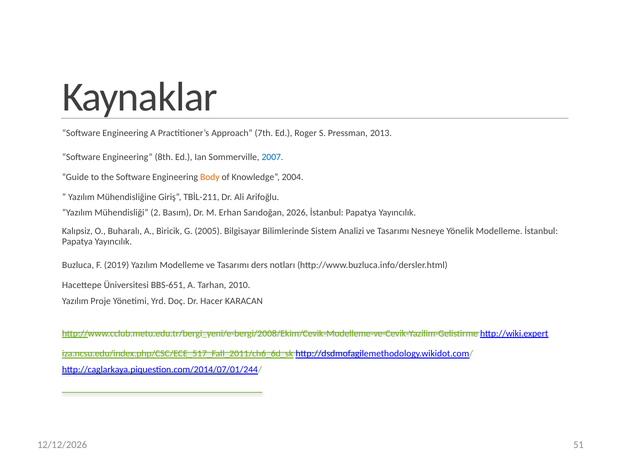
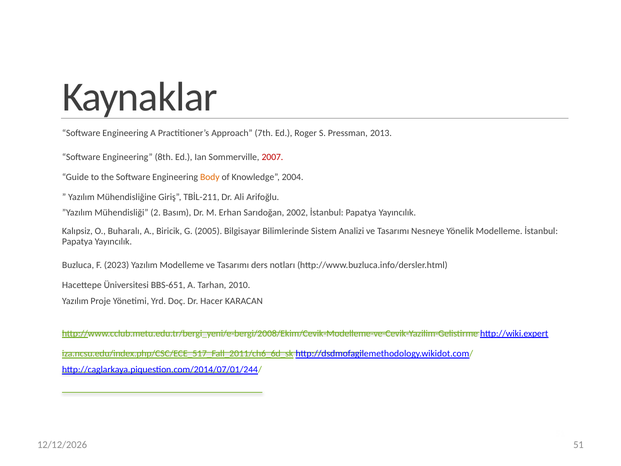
2007 colour: blue -> red (272, 157)
2026: 2026 -> 2002 (297, 213)
2019: 2019 -> 2023 (117, 265)
